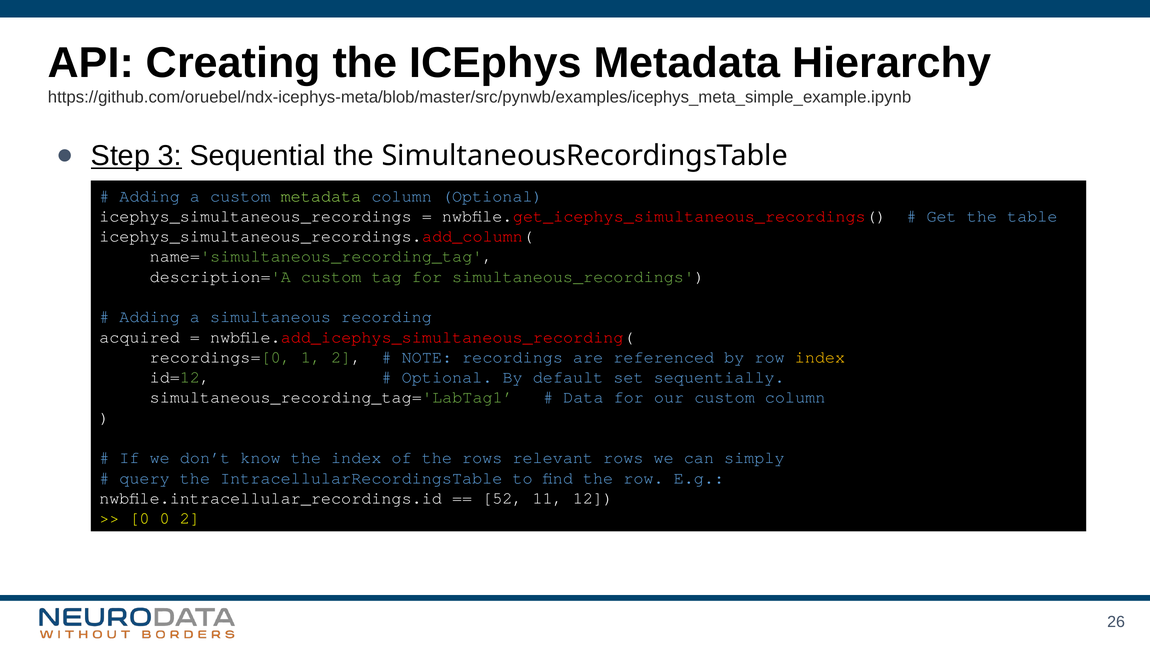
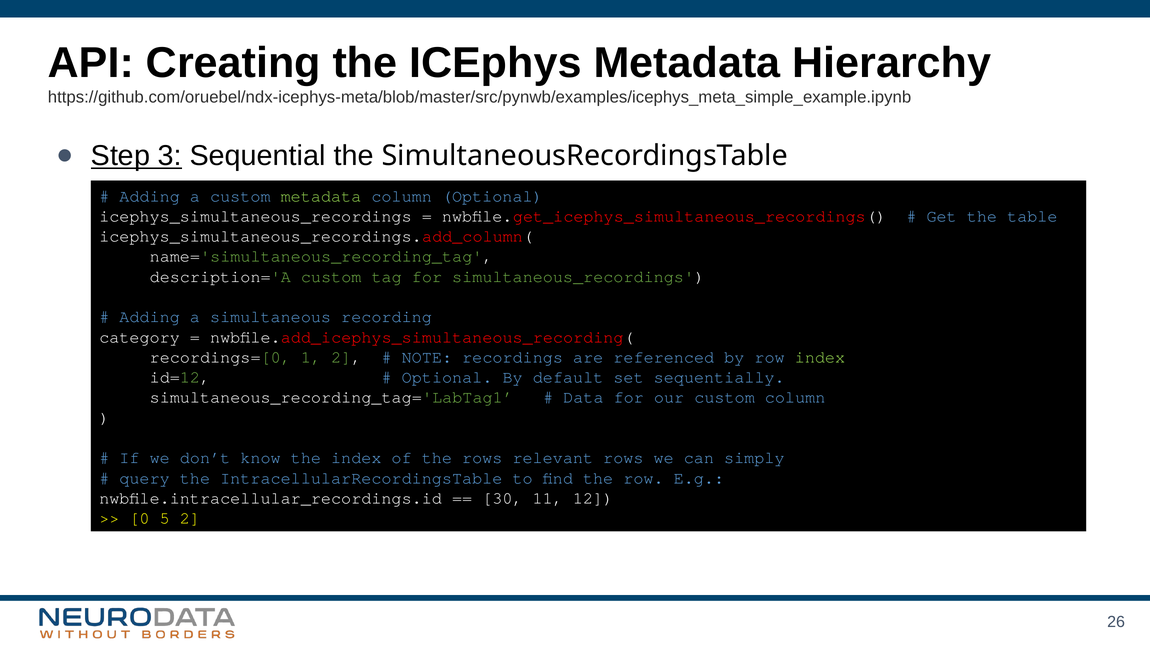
acquired: acquired -> category (140, 337)
index colour: yellow -> light green (820, 357)
52: 52 -> 30 (502, 498)
0 0: 0 -> 5 (165, 518)
